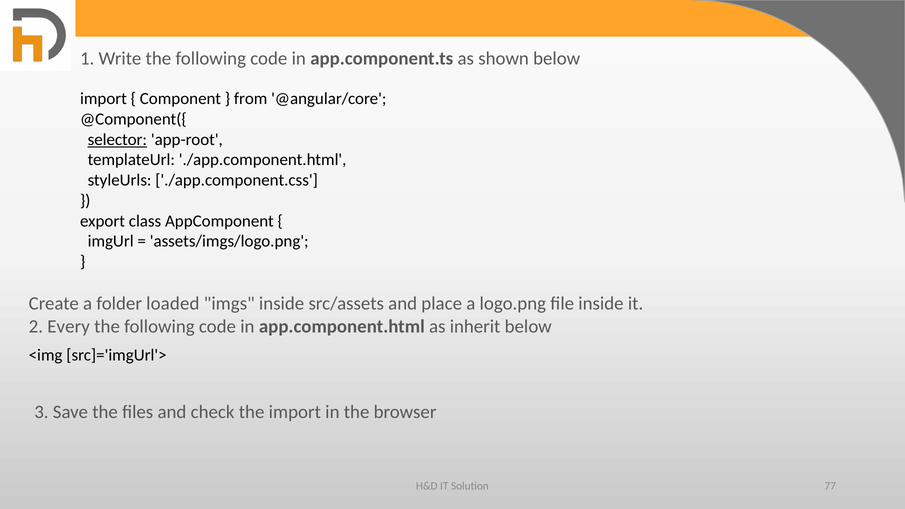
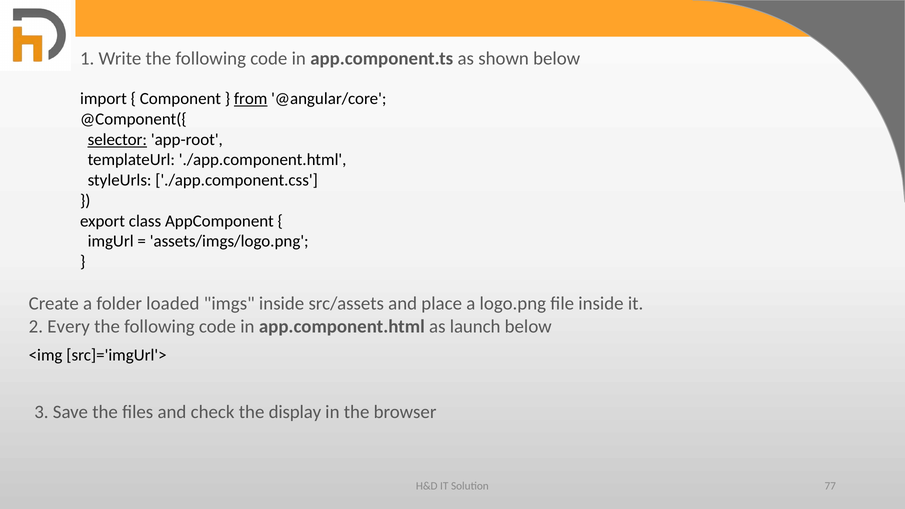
from underline: none -> present (251, 99)
inherit: inherit -> launch (475, 326)
the import: import -> display (295, 412)
